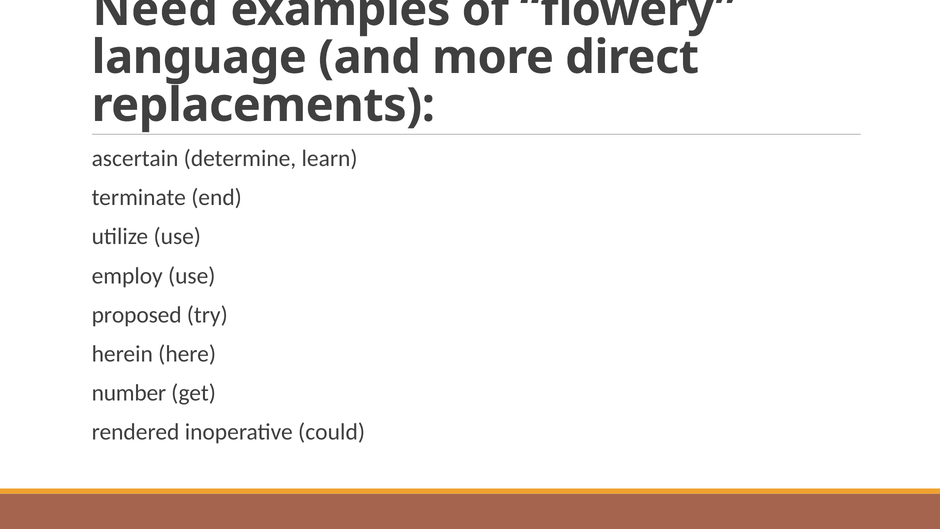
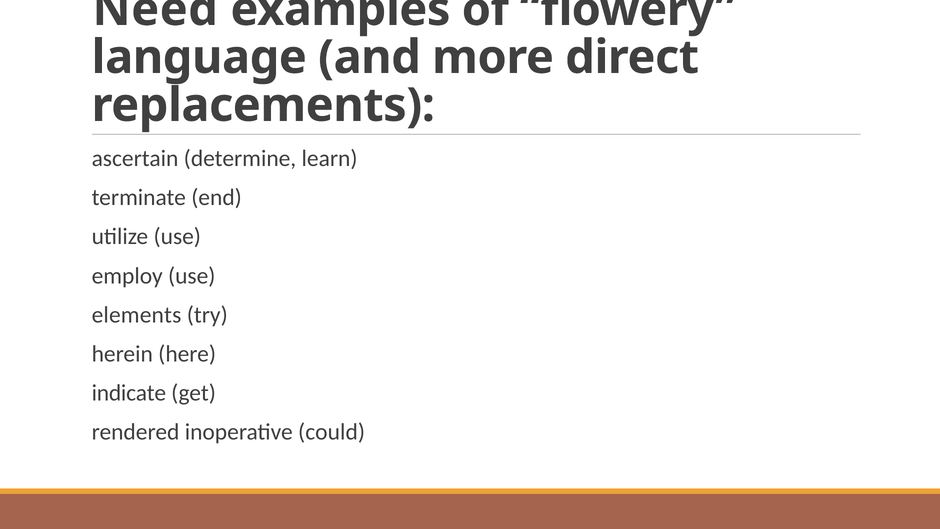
proposed: proposed -> elements (136, 315)
number: number -> indicate (129, 393)
